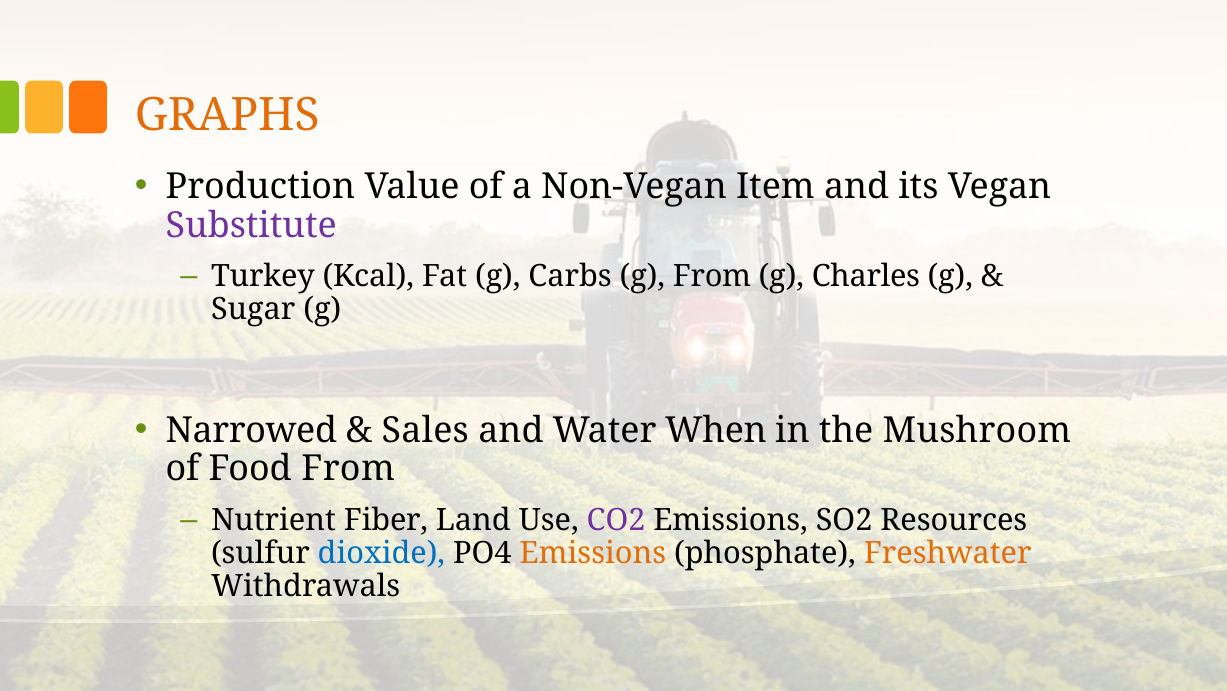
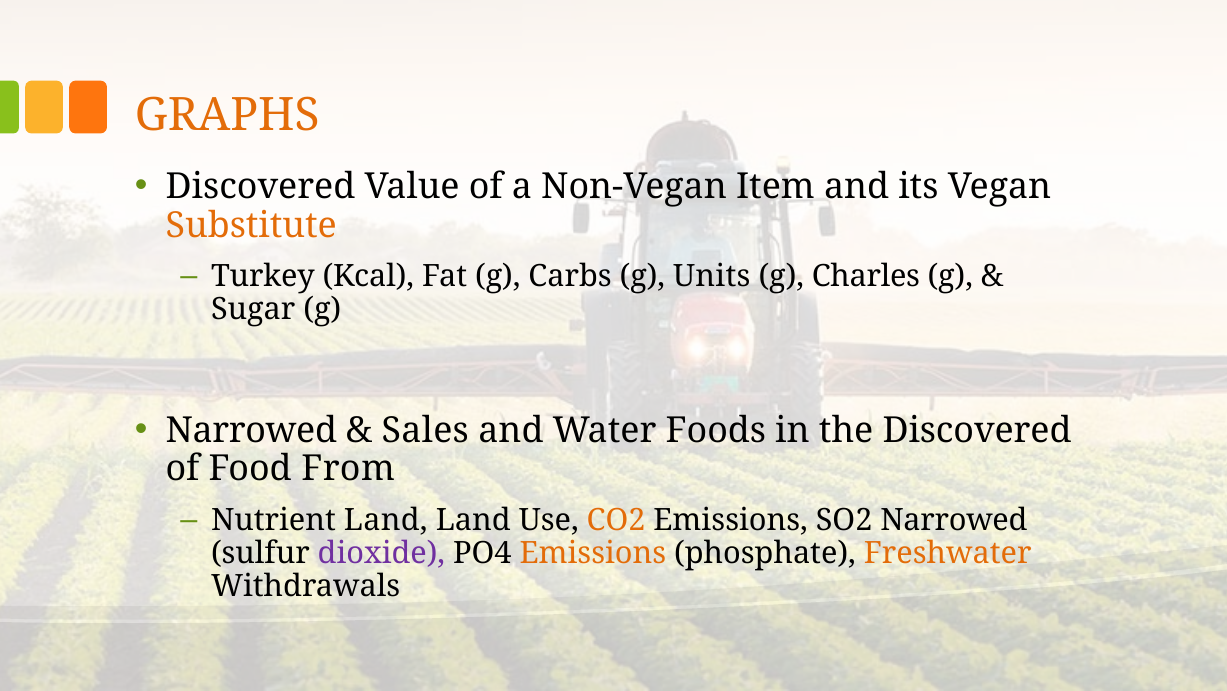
Production: Production -> Discovered (261, 186)
Substitute colour: purple -> orange (251, 225)
g From: From -> Units (712, 276)
When: When -> Foods (716, 430)
the Mushroom: Mushroom -> Discovered (977, 430)
Nutrient Fiber: Fiber -> Land (386, 520)
CO2 colour: purple -> orange (616, 520)
SO2 Resources: Resources -> Narrowed (954, 520)
dioxide colour: blue -> purple (381, 553)
